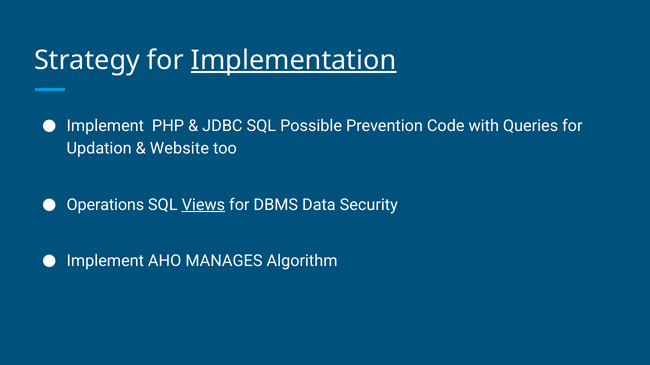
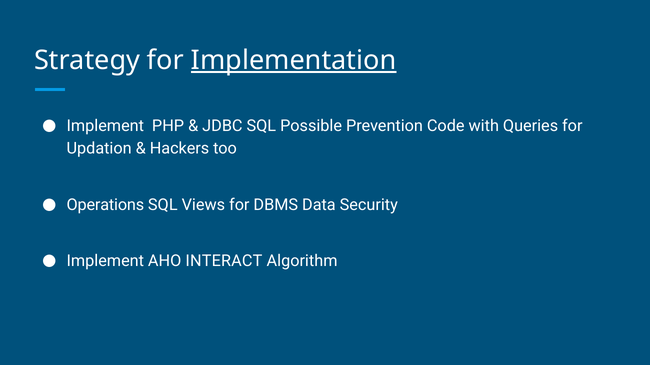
Website: Website -> Hackers (179, 149)
Views underline: present -> none (203, 205)
MANAGES: MANAGES -> INTERACT (224, 262)
